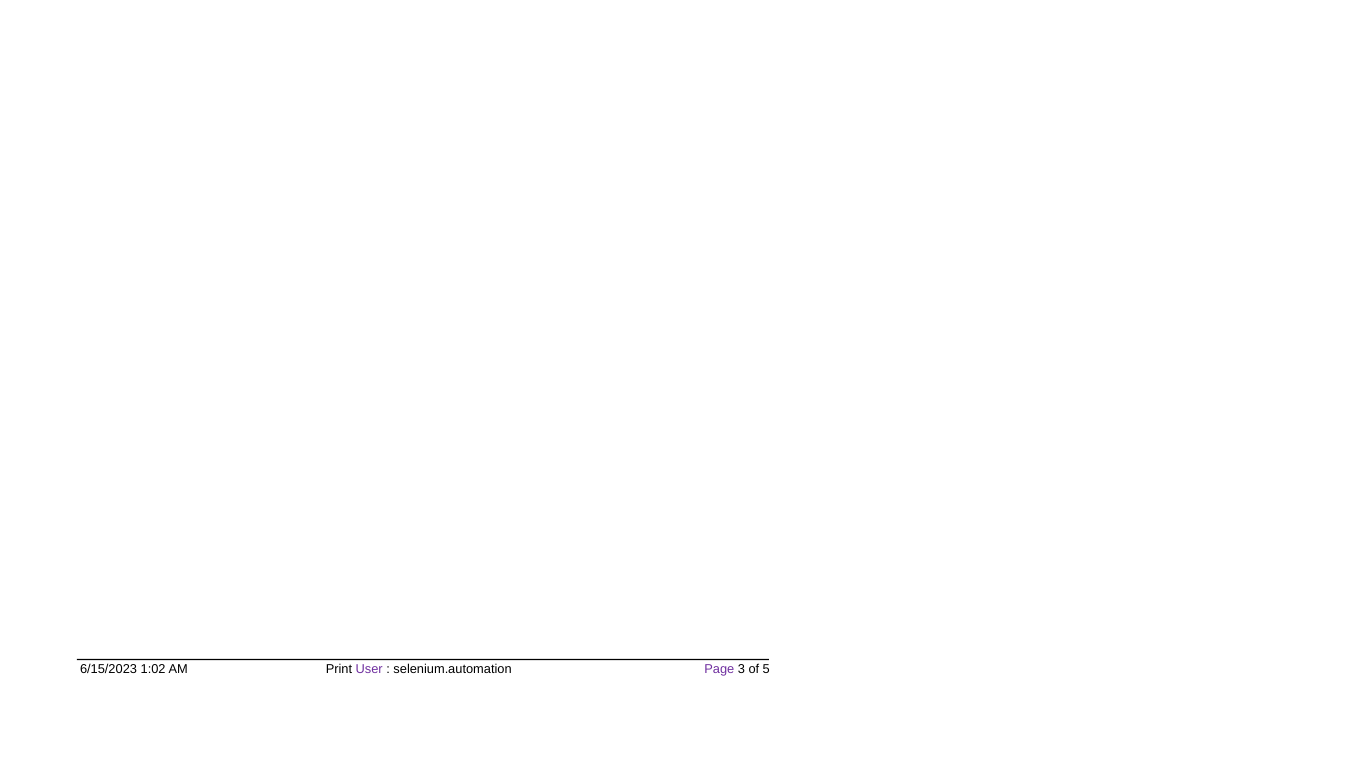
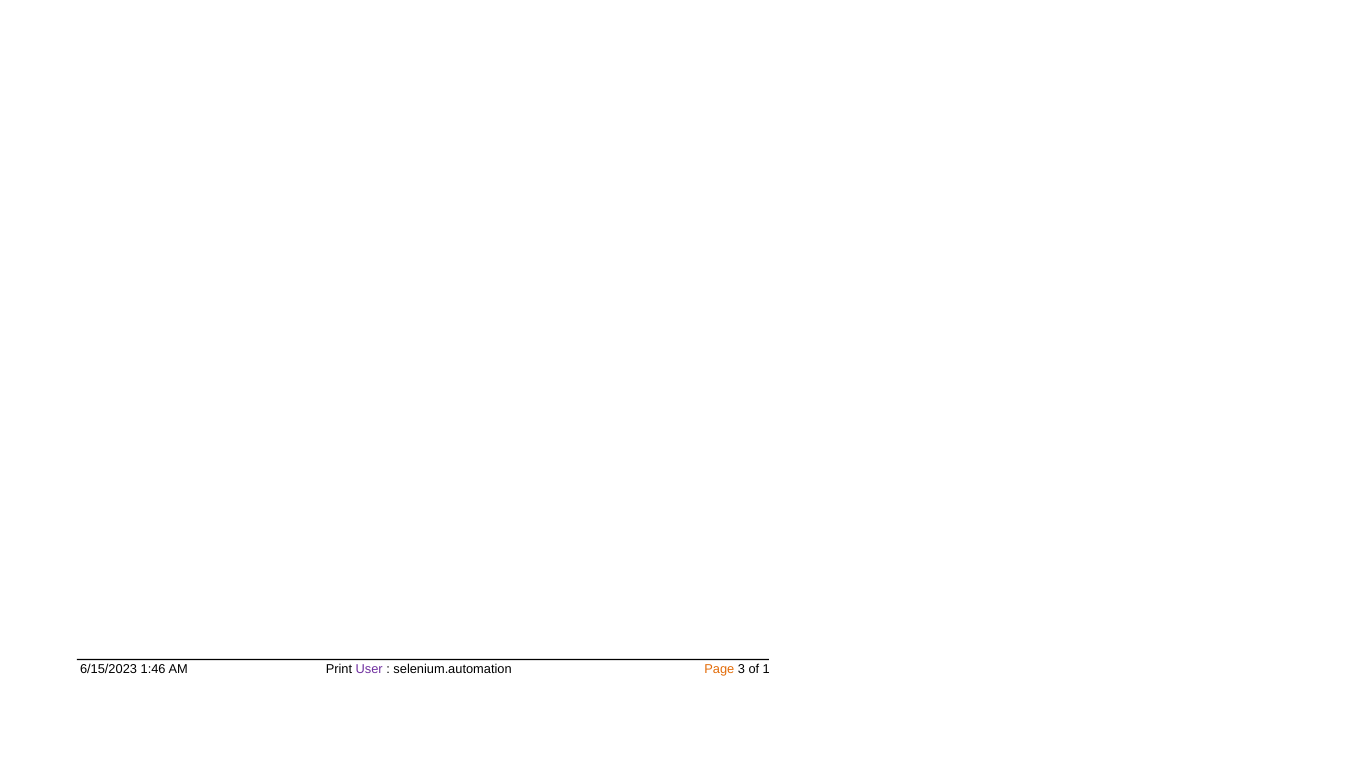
1:02: 1:02 -> 1:46 (153, 670)
Page colour: purple -> orange (719, 670)
5: 5 -> 1 (766, 670)
